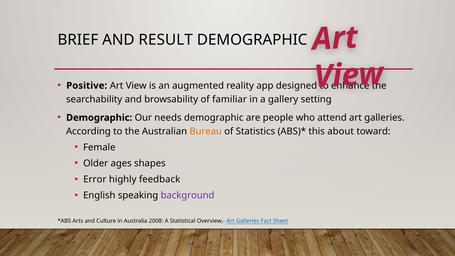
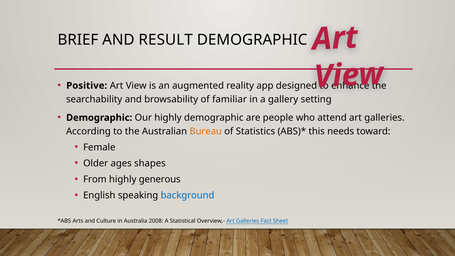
Our needs: needs -> highly (168, 118)
about: about -> needs (341, 131)
Error: Error -> From (95, 179)
feedback: feedback -> generous (160, 179)
background colour: purple -> blue (188, 195)
